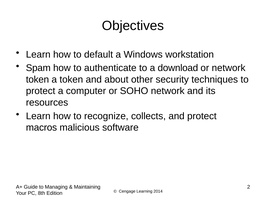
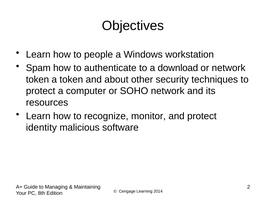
default: default -> people (99, 54)
collects: collects -> monitor (148, 116)
macros: macros -> identity (41, 127)
